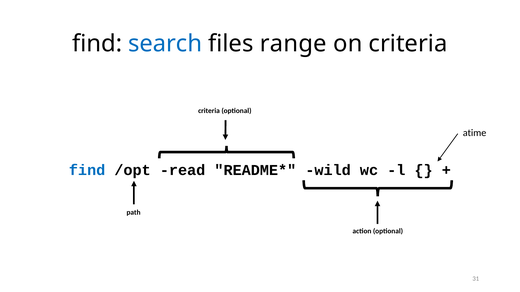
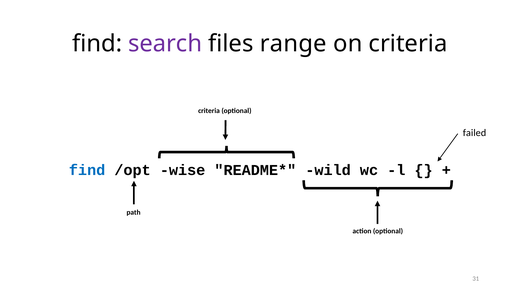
search colour: blue -> purple (165, 44)
atime: atime -> failed (475, 133)
read: read -> wise (183, 171)
